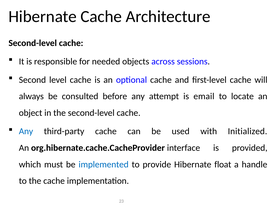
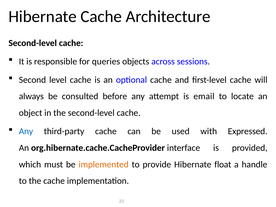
needed: needed -> queries (106, 61)
Initialized: Initialized -> Expressed (248, 131)
implemented colour: blue -> orange (104, 164)
